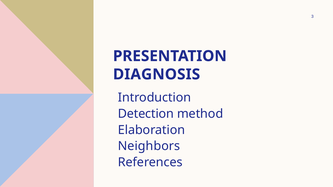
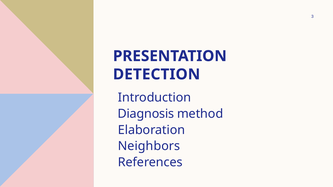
DIAGNOSIS: DIAGNOSIS -> DETECTION (157, 74)
Detection: Detection -> Diagnosis (146, 114)
